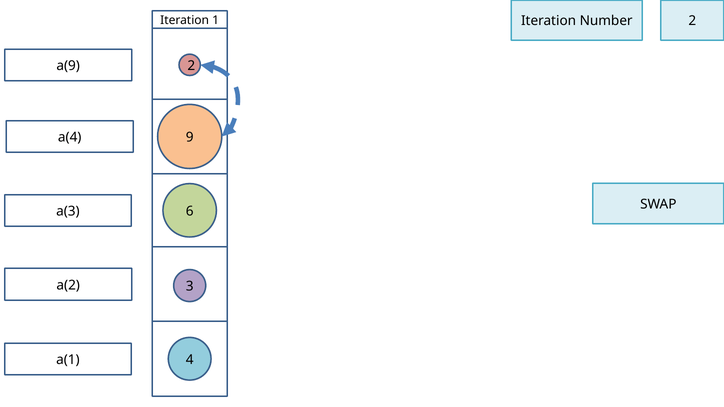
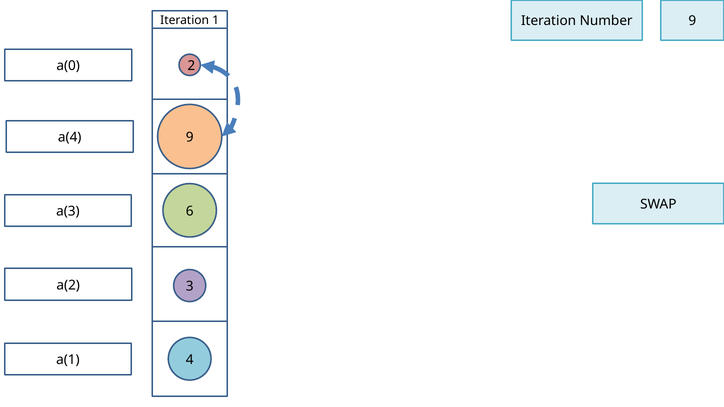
Number 2: 2 -> 9 (692, 21)
a(9: a(9 -> a(0 (68, 66)
